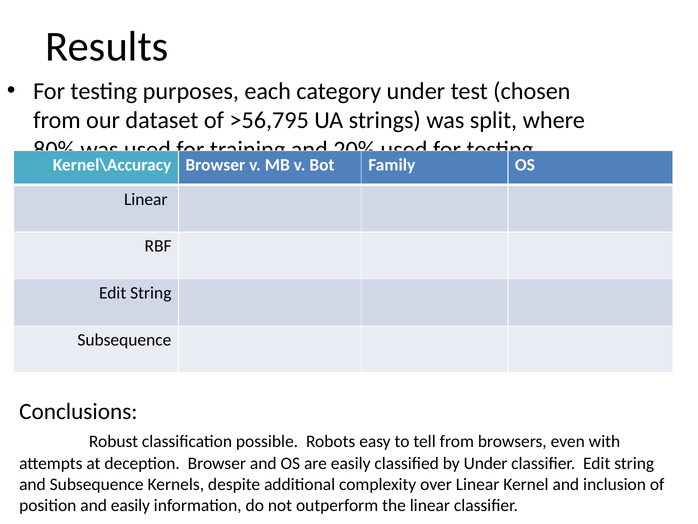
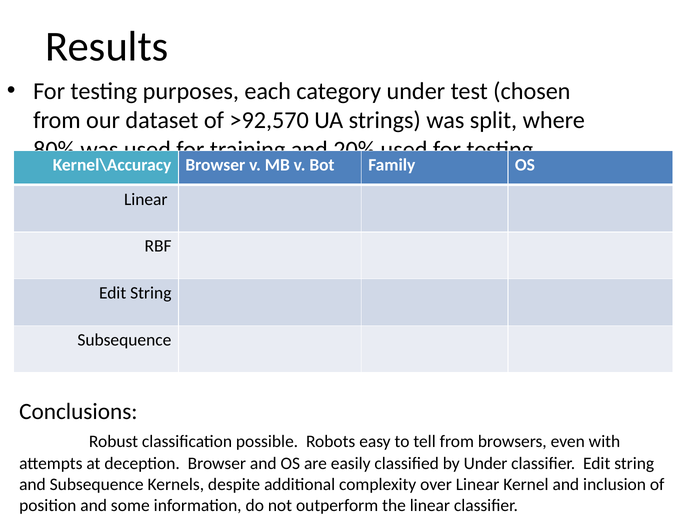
>56,795: >56,795 -> >92,570 (269, 120)
and easily: easily -> some (130, 505)
